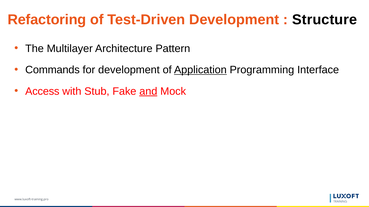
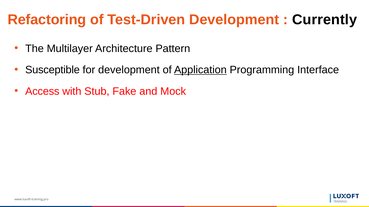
Structure: Structure -> Currently (325, 20)
Commands: Commands -> Susceptible (52, 70)
and underline: present -> none (148, 91)
